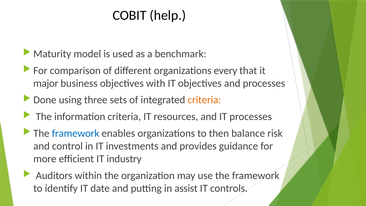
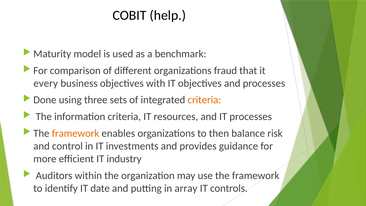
every: every -> fraud (225, 70)
major: major -> every (46, 83)
framework colour: blue -> orange (76, 133)
assist: assist -> array (186, 188)
